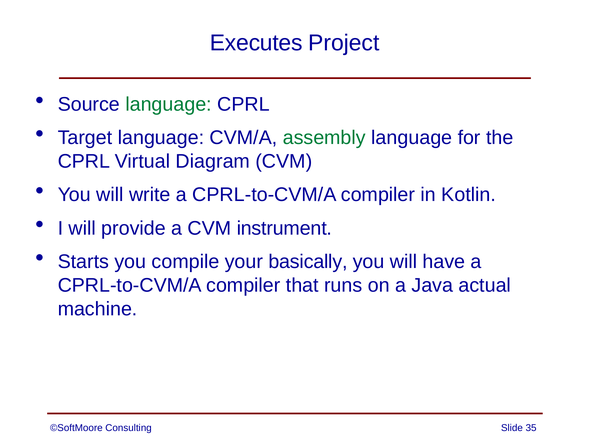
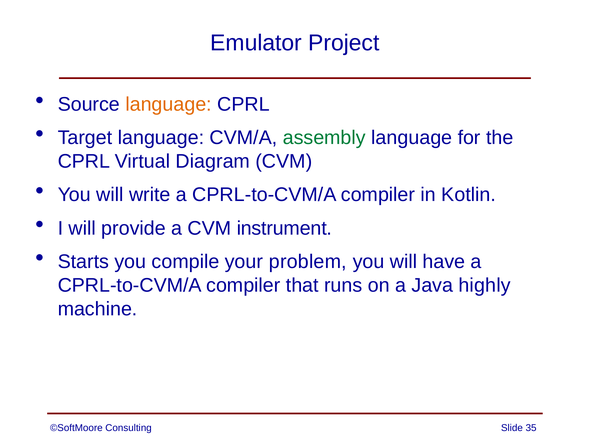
Executes: Executes -> Emulator (256, 43)
language colour: green -> orange (169, 104)
basically: basically -> problem (308, 261)
actual: actual -> highly (485, 285)
